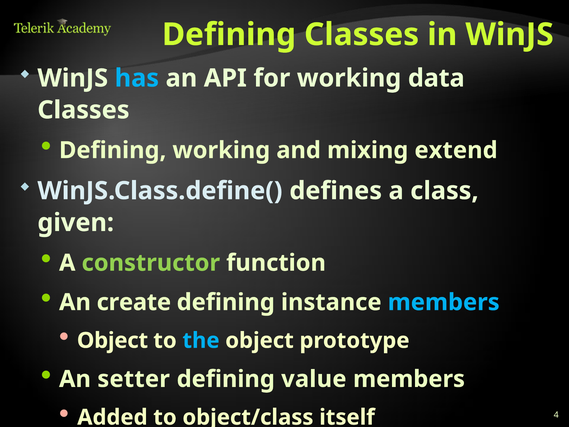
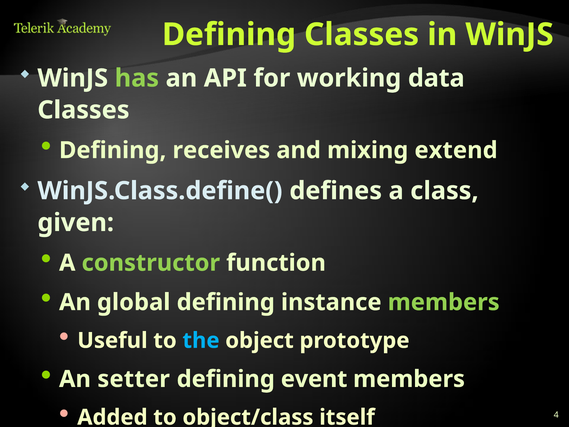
has colour: light blue -> light green (137, 78)
Defining working: working -> receives (221, 150)
create: create -> global (134, 302)
members colour: light blue -> light green (444, 302)
Object: Object -> Useful (112, 340)
value: value -> event (314, 379)
